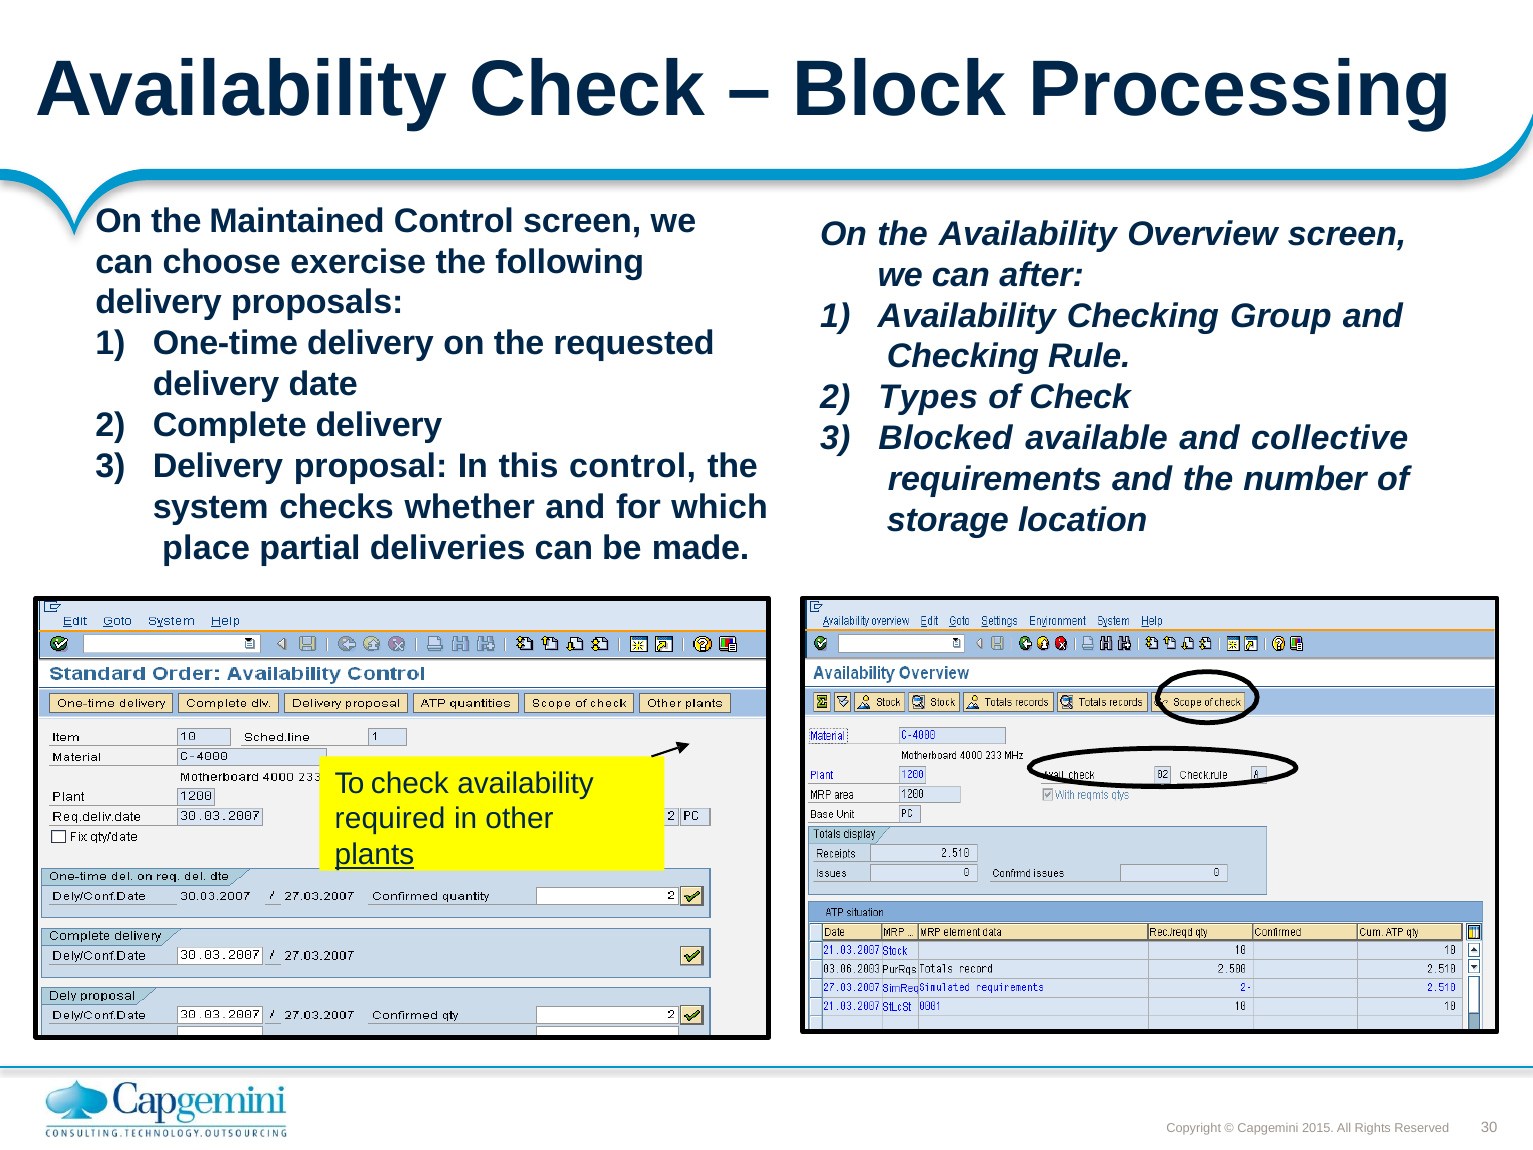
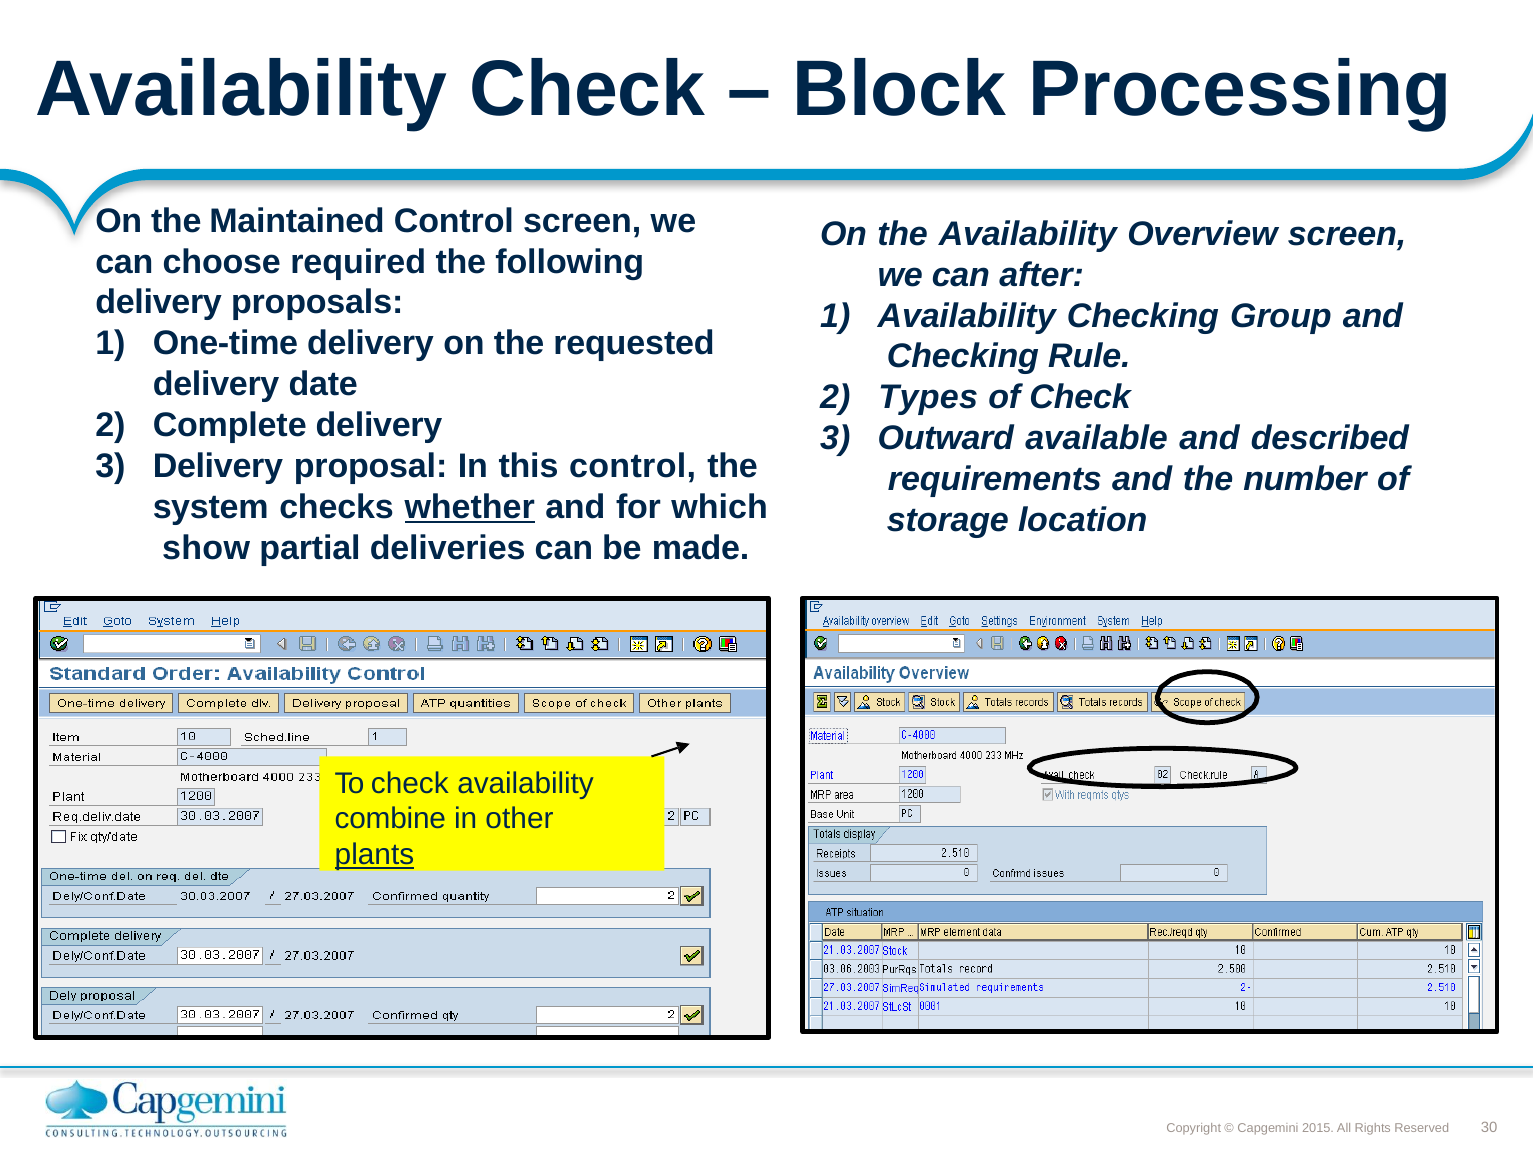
exercise: exercise -> required (358, 262)
Blocked: Blocked -> Outward (946, 438)
collective: collective -> described (1330, 438)
whether underline: none -> present (470, 507)
place: place -> show (206, 548)
required: required -> combine (390, 819)
